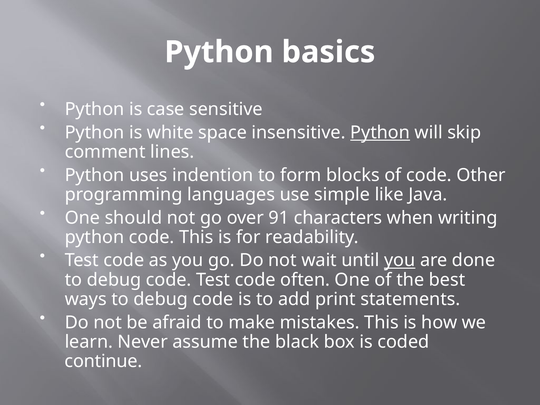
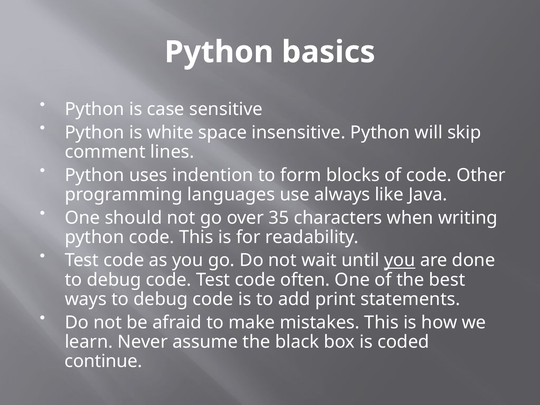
Python underline: present -> none (380, 132)
simple: simple -> always (342, 195)
91: 91 -> 35 (279, 218)
